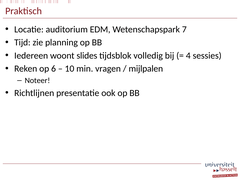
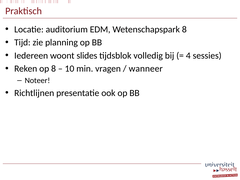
Wetenschapspark 7: 7 -> 8 (184, 29)
op 6: 6 -> 8 (54, 69)
mijlpalen: mijlpalen -> wanneer (146, 69)
